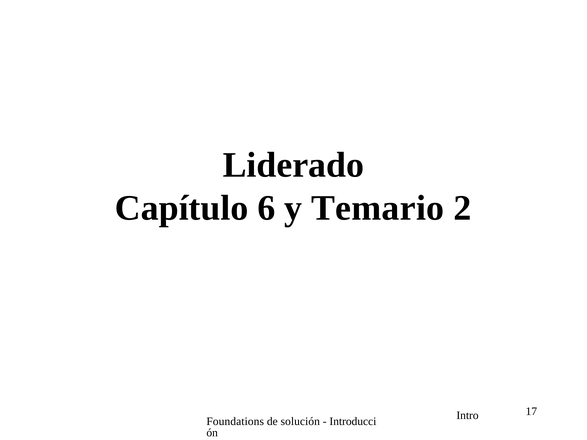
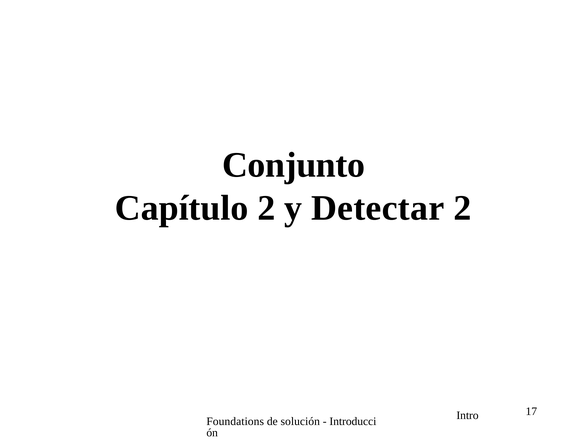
Liderado: Liderado -> Conjunto (294, 165)
Capítulo 6: 6 -> 2 (266, 208)
Temario: Temario -> Detectar (378, 208)
